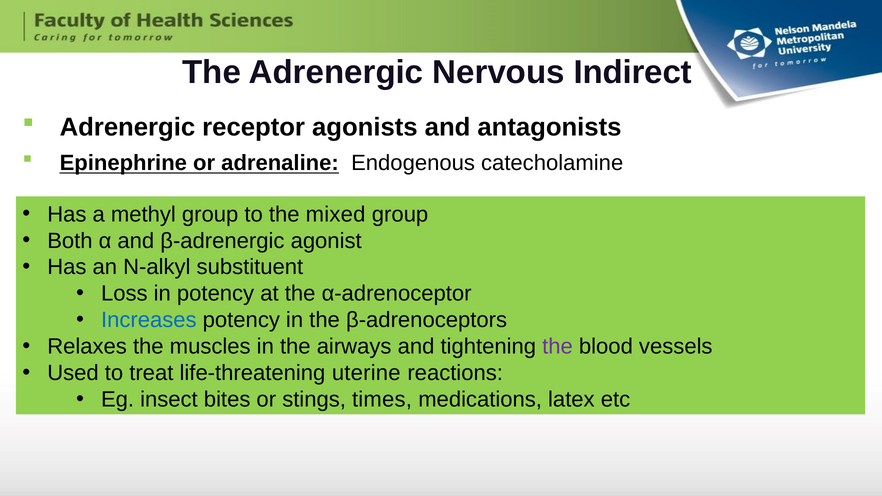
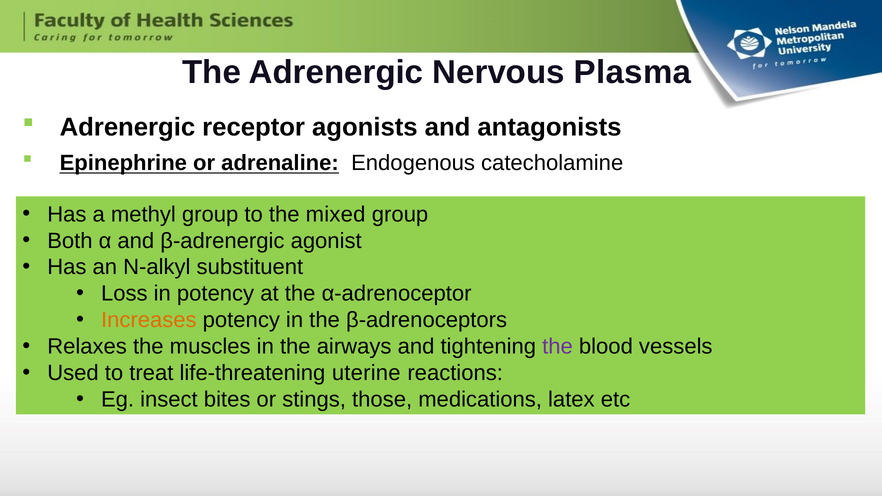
Indirect: Indirect -> Plasma (633, 72)
Increases colour: blue -> orange (149, 320)
times: times -> those (382, 400)
